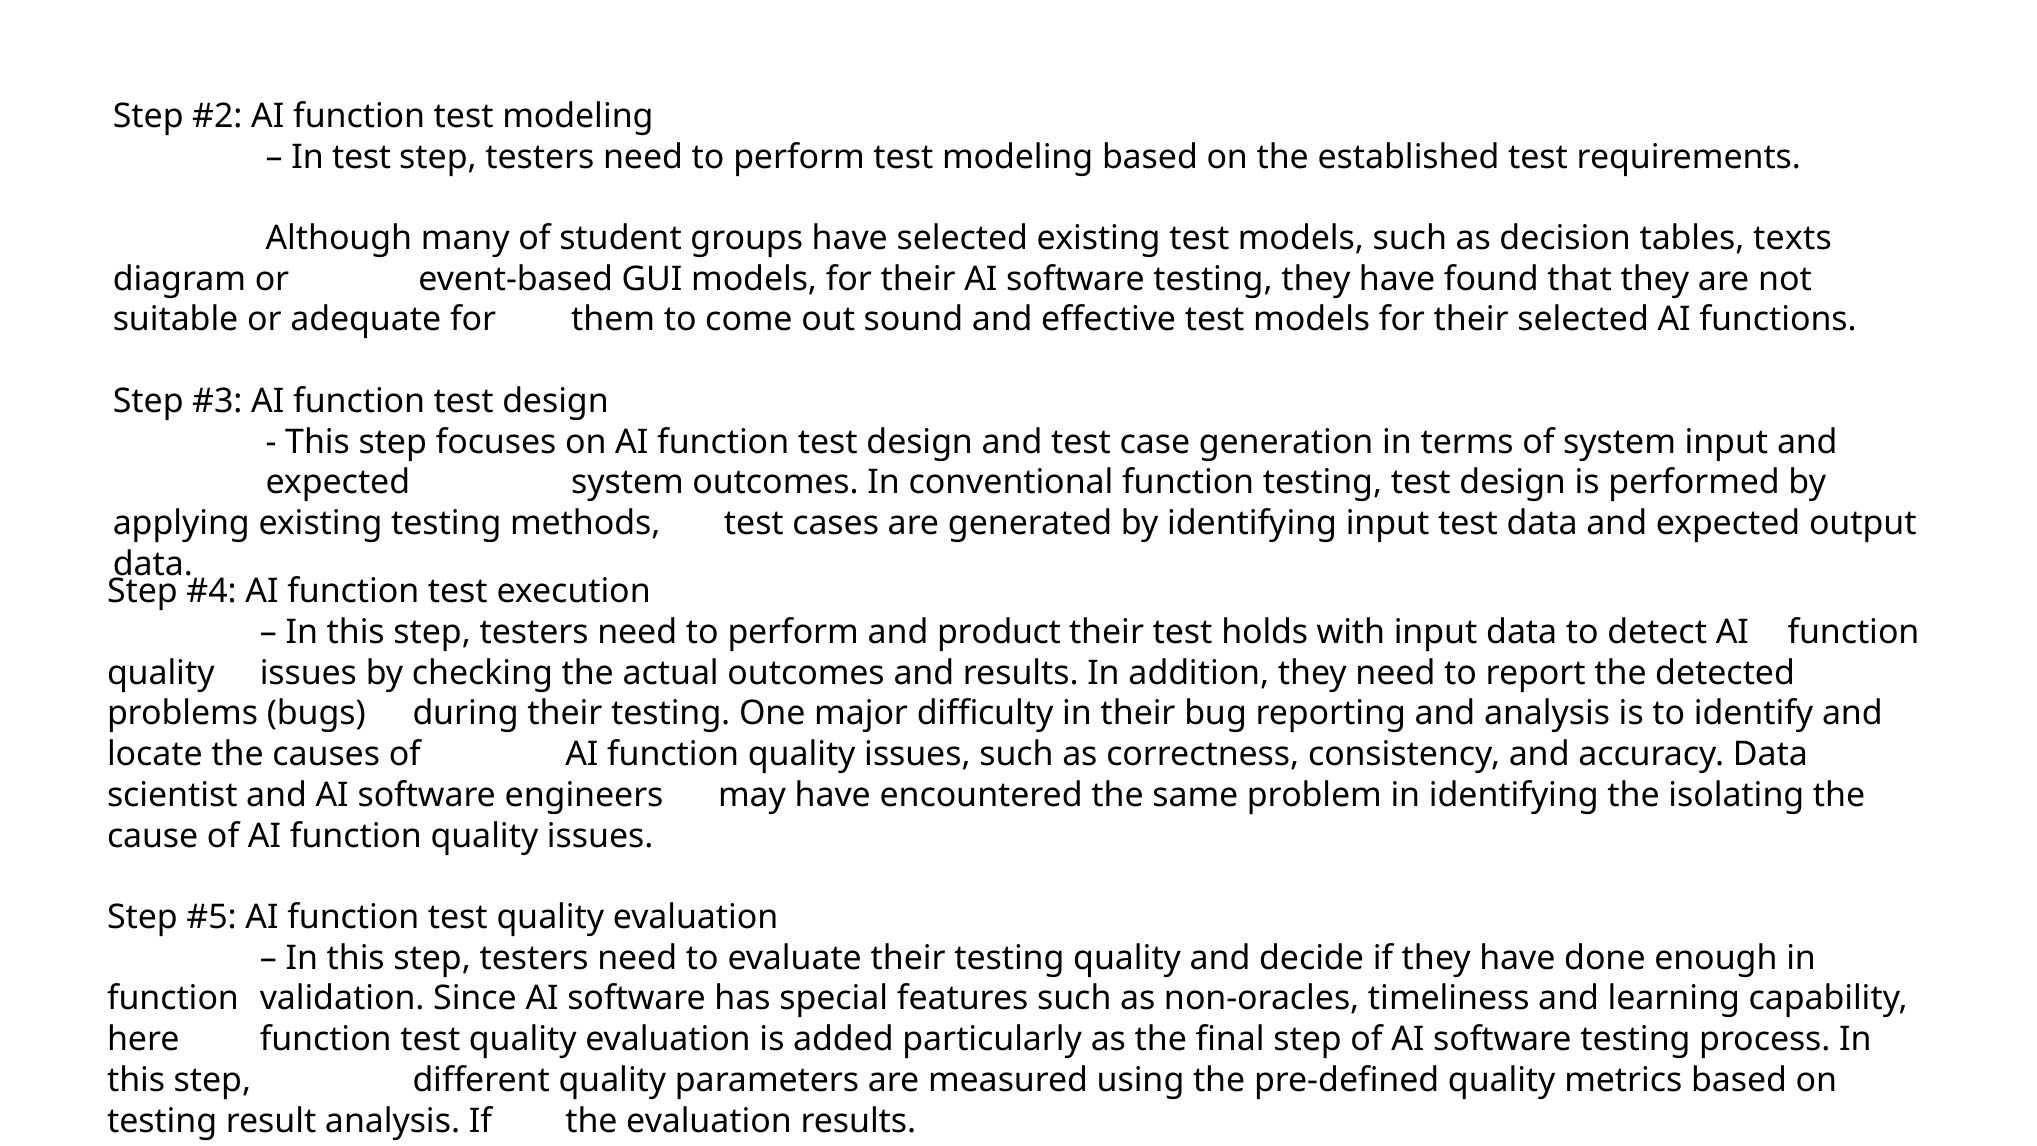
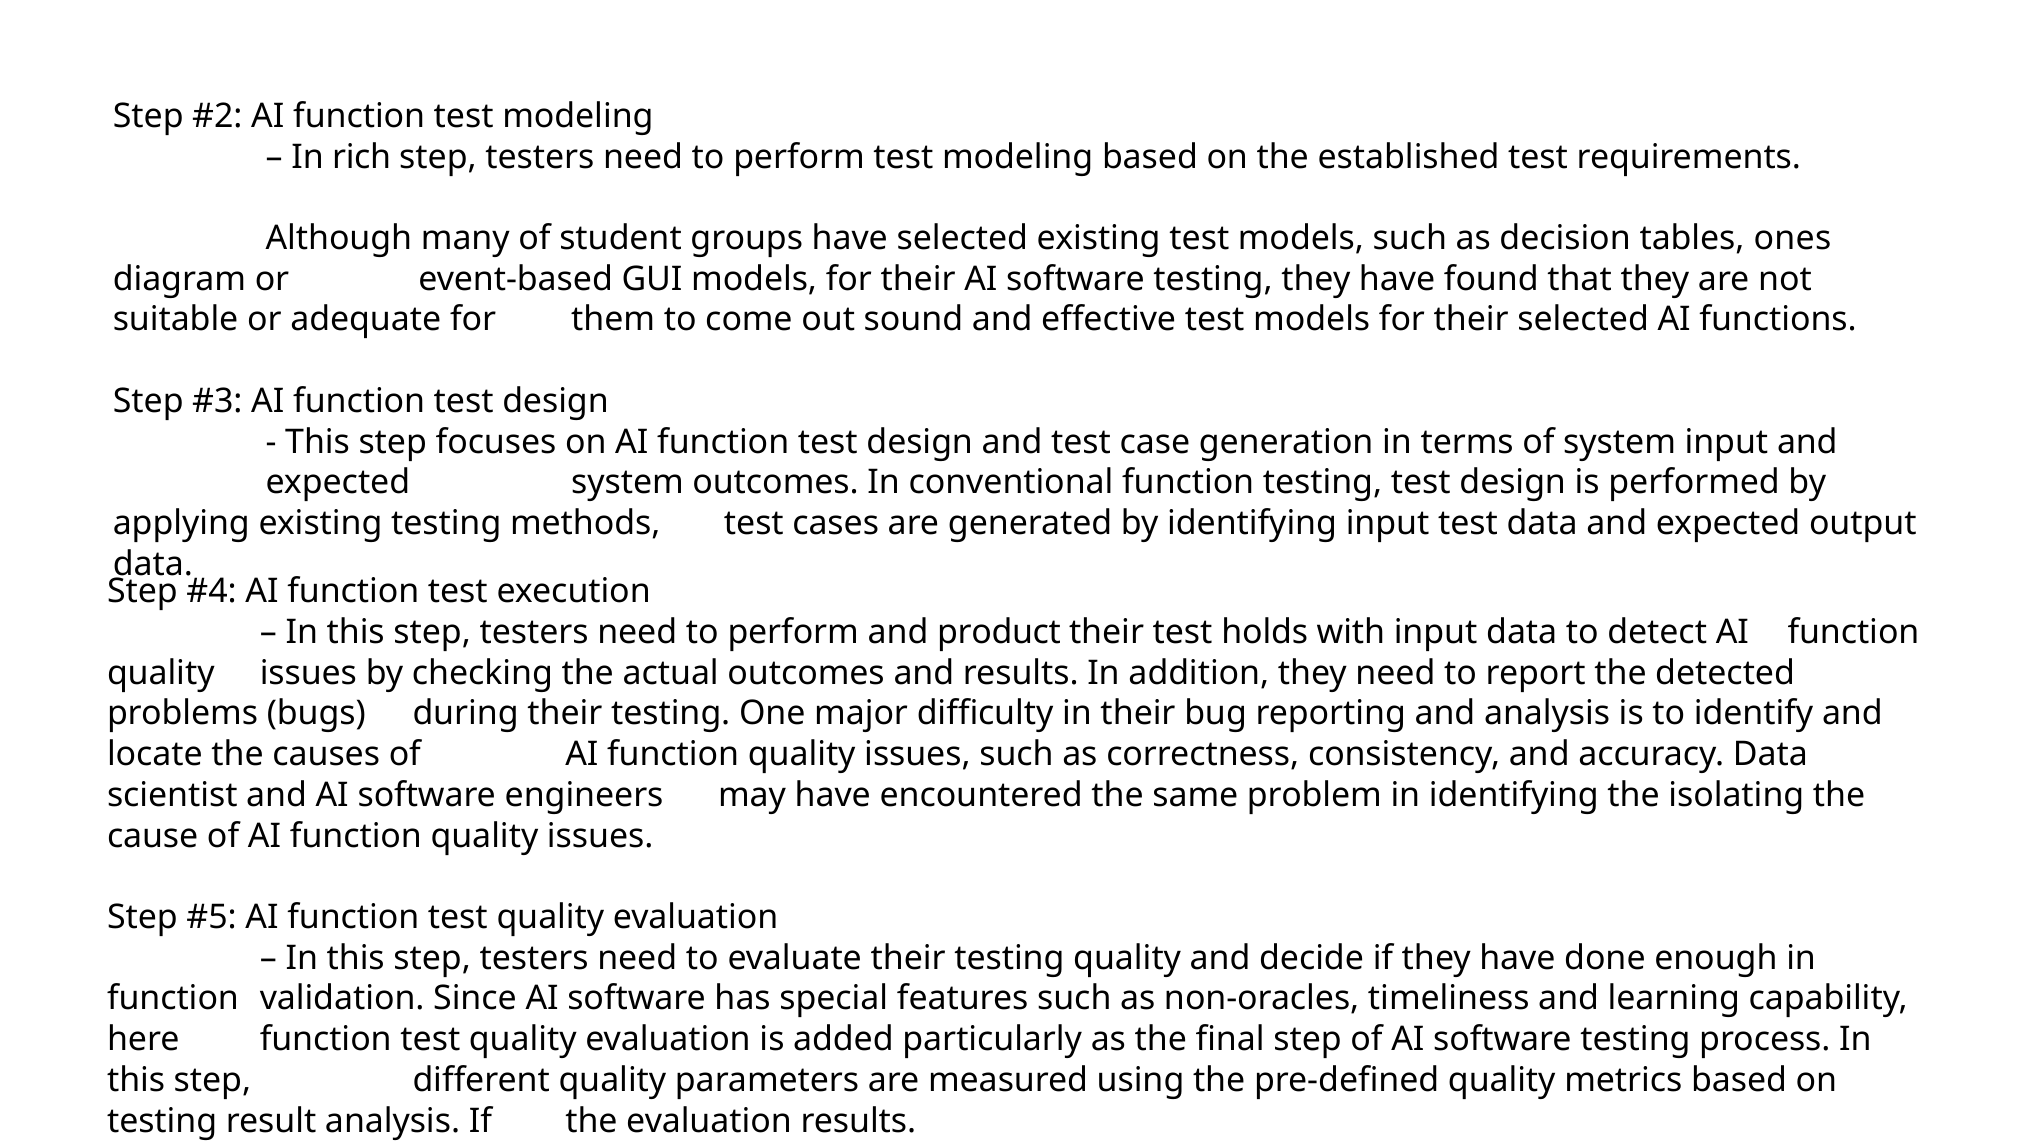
In test: test -> rich (362, 157)
texts: texts -> ones (1792, 238)
